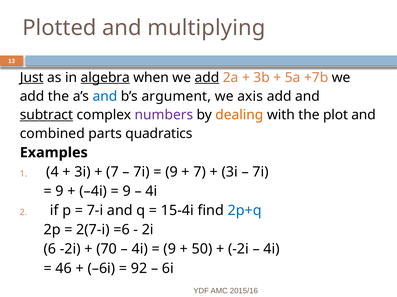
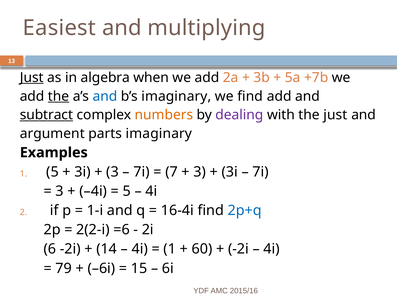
Plotted: Plotted -> Easiest (59, 28)
algebra underline: present -> none (105, 78)
add underline: present -> none (207, 78)
the underline: none -> present (59, 96)
b’s argument: argument -> imaginary (176, 96)
we axis: axis -> find (250, 96)
numbers colour: purple -> orange (164, 115)
dealing colour: orange -> purple (239, 115)
the plot: plot -> just (335, 115)
combined: combined -> argument (52, 134)
parts quadratics: quadratics -> imaginary (159, 134)
4: 4 -> 5 (52, 172)
7: 7 -> 3 (112, 172)
9: 9 -> 7 (172, 172)
7: 7 -> 3 (200, 172)
9: 9 -> 3 (60, 192)
9: 9 -> 5 (127, 192)
7-i: 7-i -> 1-i (95, 211)
15-4i: 15-4i -> 16-4i (177, 211)
2(7-i: 2(7-i -> 2(2-i (93, 230)
70: 70 -> 14 (107, 250)
9: 9 -> 1 (170, 250)
50: 50 -> 60 (202, 250)
46: 46 -> 79 (64, 269)
92: 92 -> 15 (139, 269)
